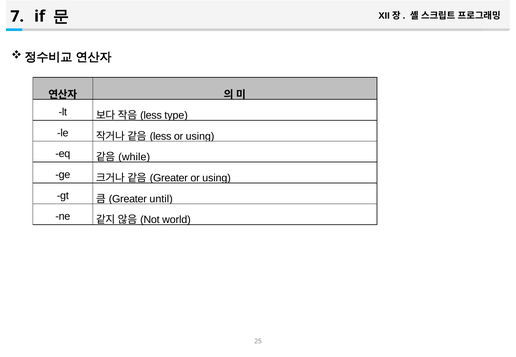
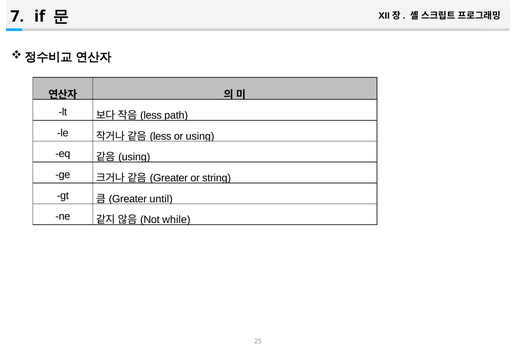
type: type -> path (176, 115)
while: while -> using (134, 157)
using: using -> string (217, 178)
world: world -> while (176, 220)
